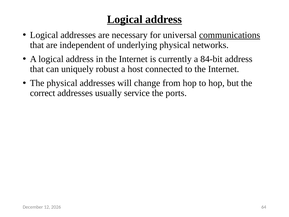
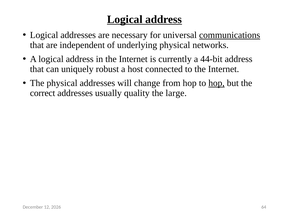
84-bit: 84-bit -> 44-bit (211, 59)
hop underline: none -> present (217, 83)
service: service -> quality (137, 93)
ports: ports -> large (176, 93)
